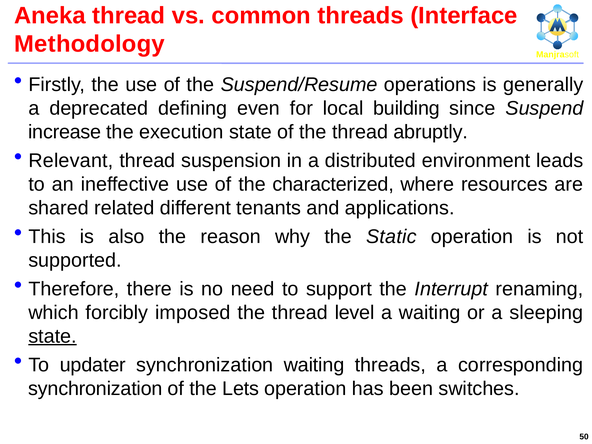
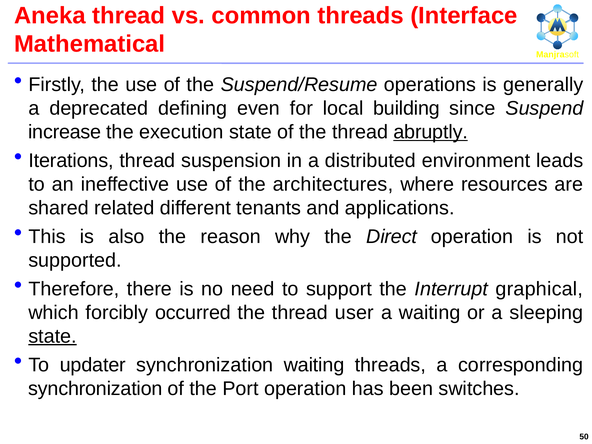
Methodology: Methodology -> Mathematical (90, 44)
abruptly underline: none -> present (431, 132)
Relevant: Relevant -> Iterations (71, 161)
characterized: characterized -> architectures (333, 184)
Static: Static -> Direct (392, 237)
renaming: renaming -> graphical (539, 289)
imposed: imposed -> occurred (193, 313)
level: level -> user (354, 313)
Lets: Lets -> Port (241, 389)
